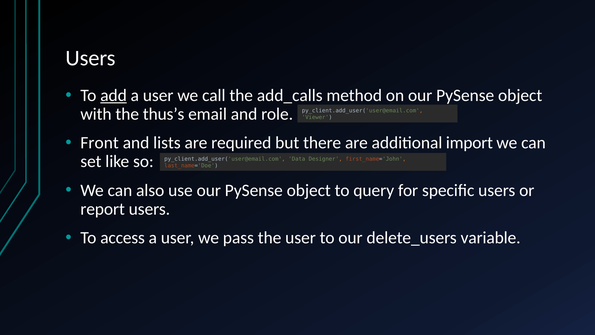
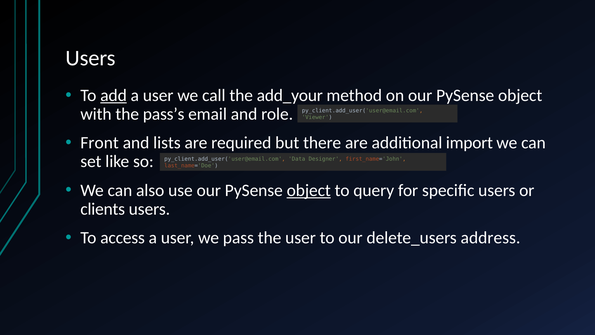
add_calls: add_calls -> add_your (290, 95)
thus’s: thus’s -> pass’s (164, 114)
object underline: none -> present (309, 190)
report: report -> clients (103, 209)
variable: variable -> address (490, 238)
